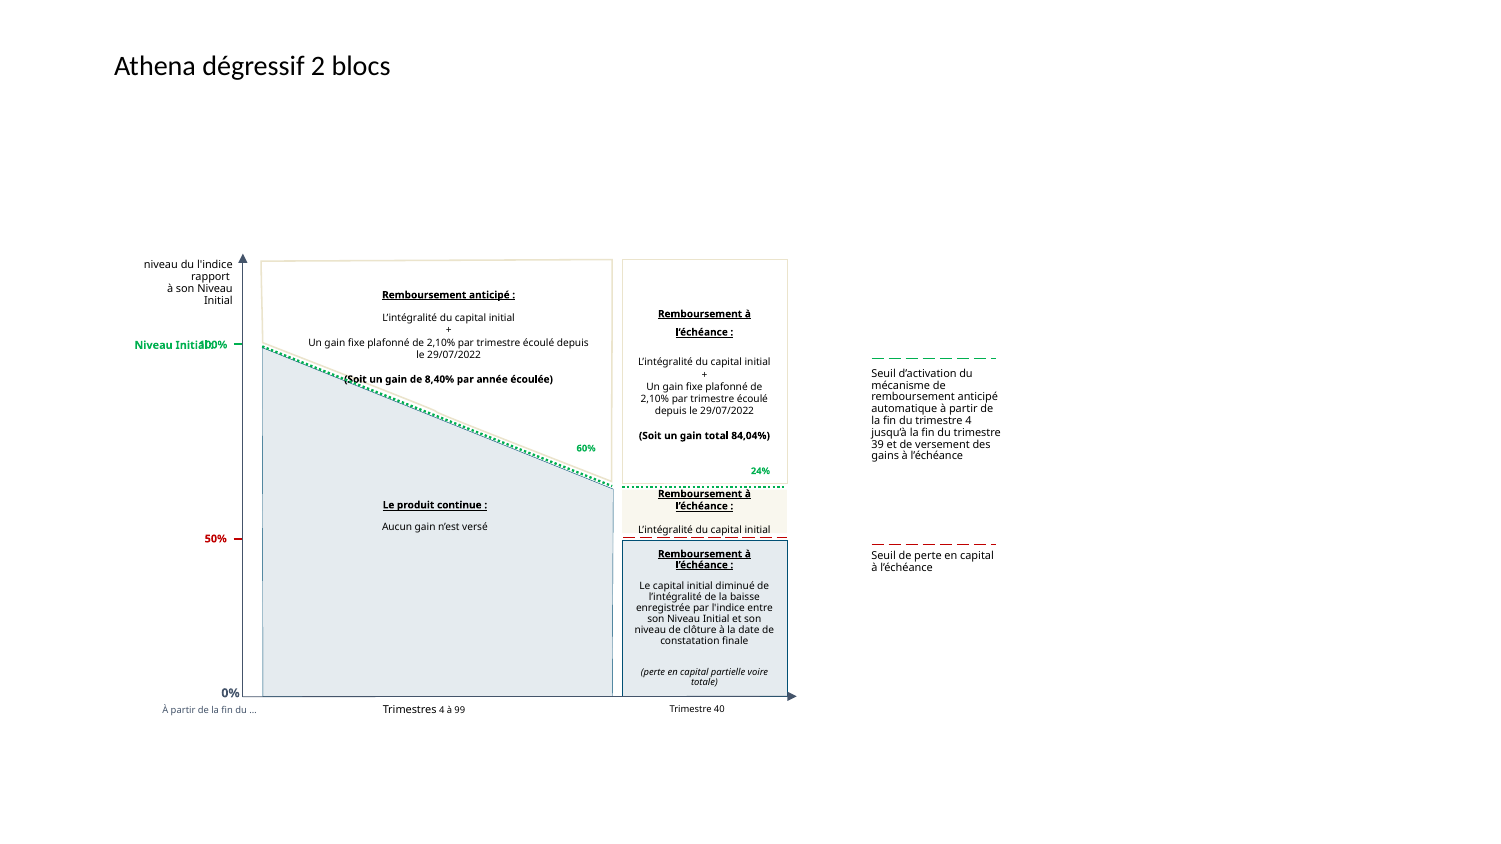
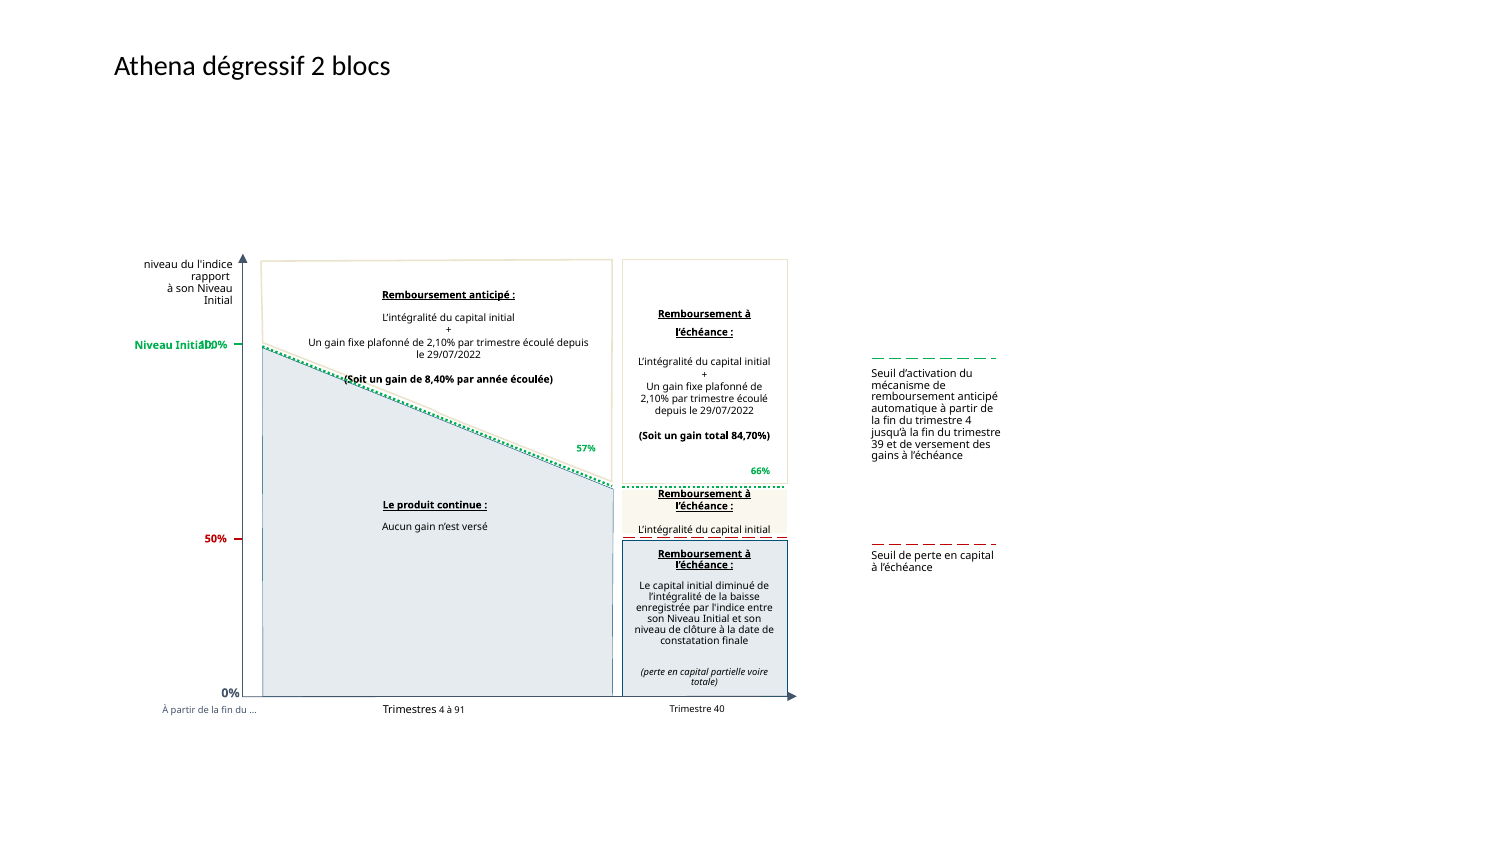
84,04%: 84,04% -> 84,70% (751, 436)
60%: 60% -> 57% (586, 449)
24%: 24% -> 66% (760, 471)
99: 99 -> 91 (460, 711)
